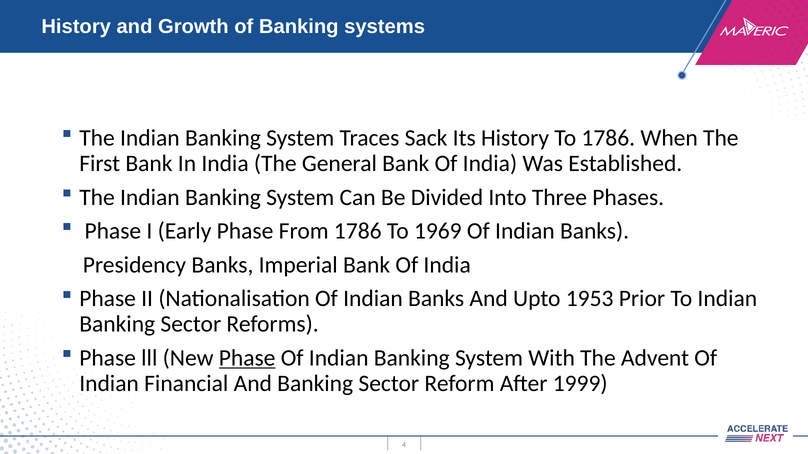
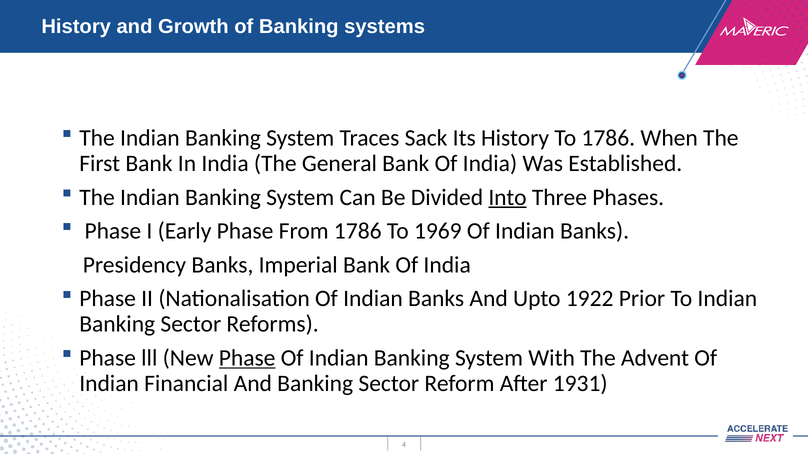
Into underline: none -> present (508, 198)
1953: 1953 -> 1922 (590, 299)
1999: 1999 -> 1931 (580, 384)
